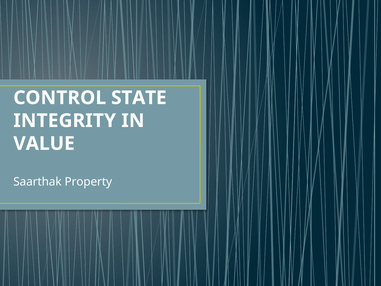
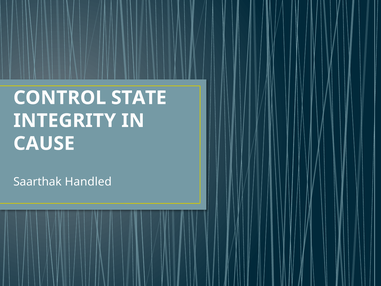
VALUE: VALUE -> CAUSE (44, 143)
Property: Property -> Handled (88, 182)
